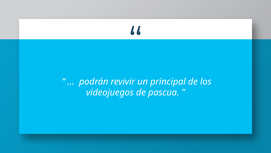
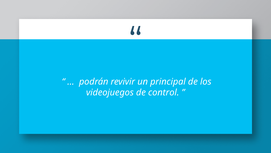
pascua: pascua -> control (164, 92)
